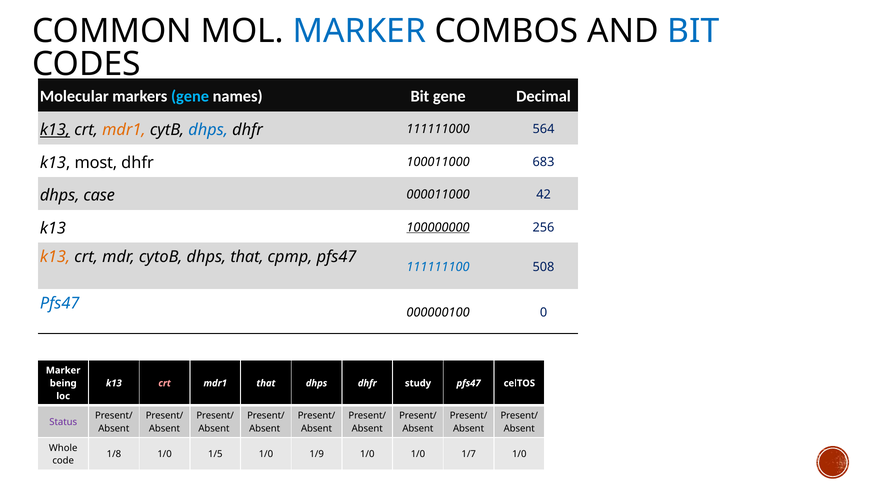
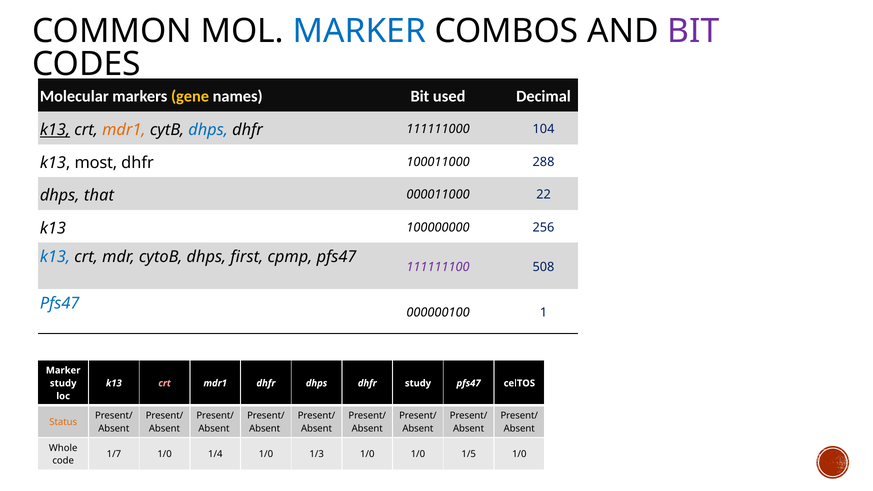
BIT colour: blue -> purple (693, 31)
gene colour: light blue -> yellow (190, 97)
Bit gene: gene -> used (449, 97)
564: 564 -> 104 (544, 129)
683: 683 -> 288 (544, 162)
case: case -> that (99, 195)
42: 42 -> 22 (544, 195)
100000000 underline: present -> none (438, 227)
k13 colour: orange -> blue (55, 257)
dhps that: that -> first (247, 257)
111111100 colour: blue -> purple (438, 267)
0: 0 -> 1 (544, 312)
being: being -> study (63, 383)
mdr1 that: that -> dhfr (266, 383)
Status colour: purple -> orange (63, 422)
1/8: 1/8 -> 1/7 (114, 454)
1/5: 1/5 -> 1/4 (215, 454)
1/9: 1/9 -> 1/3 (317, 454)
1/7: 1/7 -> 1/5 (469, 454)
